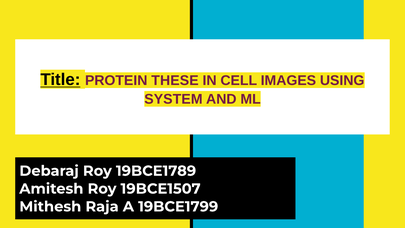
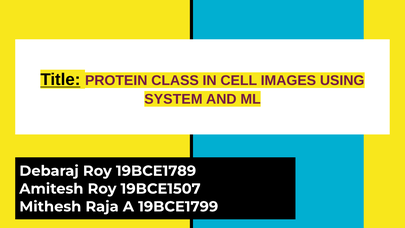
THESE: THESE -> CLASS (175, 80)
